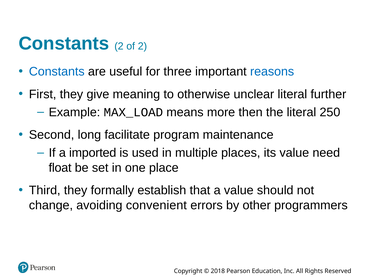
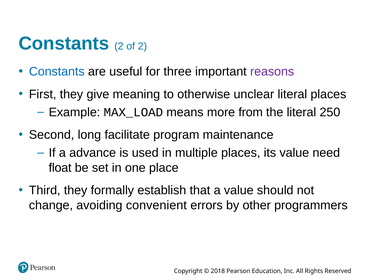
reasons colour: blue -> purple (272, 71)
literal further: further -> places (328, 94)
then: then -> from (251, 112)
imported: imported -> advance (93, 152)
